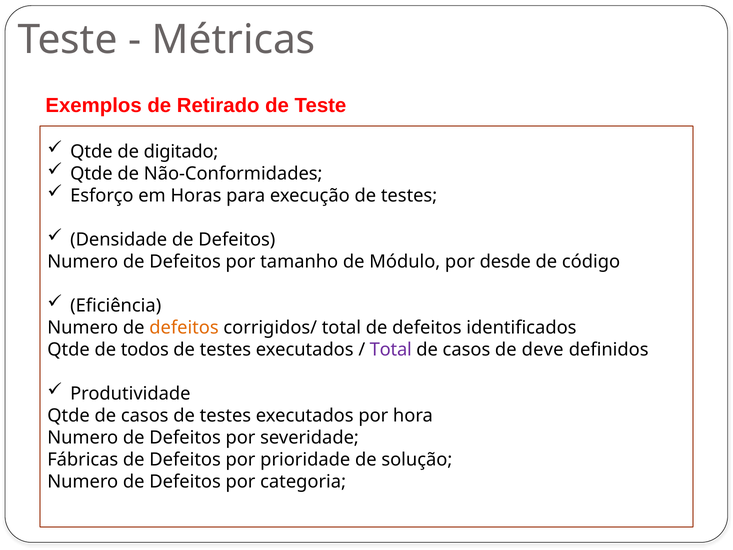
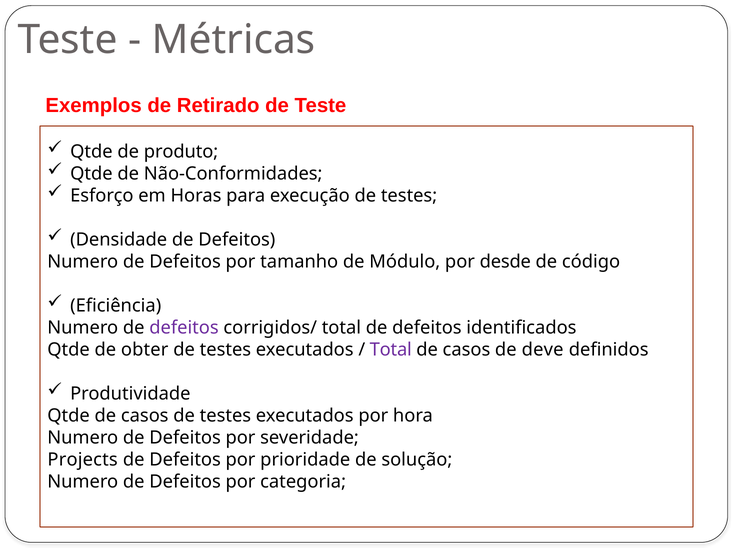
digitado: digitado -> produto (181, 152)
defeitos colour: orange -> purple (184, 328)
todos: todos -> obter (145, 350)
Fábricas: Fábricas -> Projects (83, 460)
